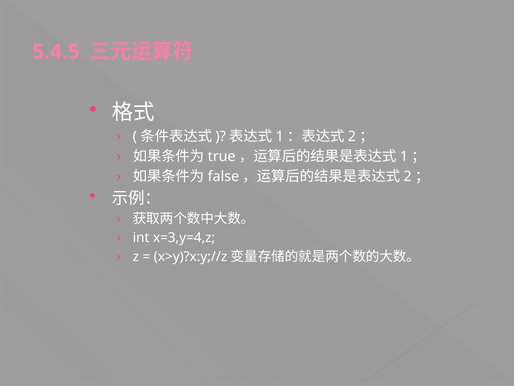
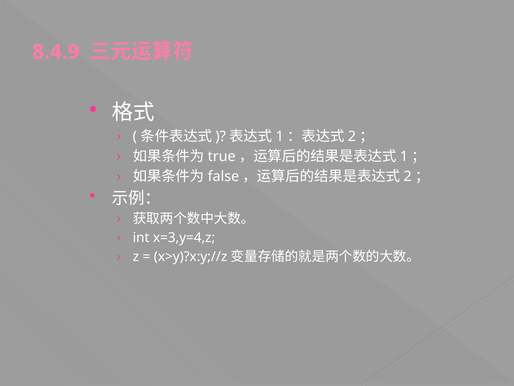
5.4.5: 5.4.5 -> 8.4.9 (56, 52)
